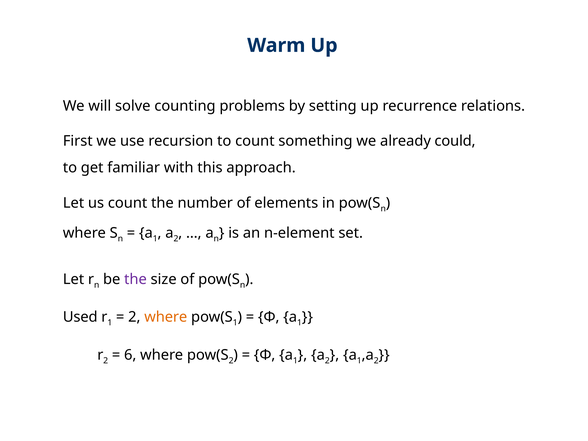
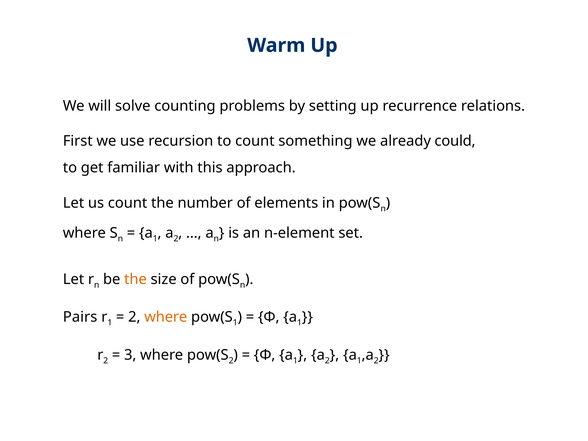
the colour: purple -> orange (135, 279)
Used: Used -> Pairs (80, 317)
6: 6 -> 3 (130, 355)
